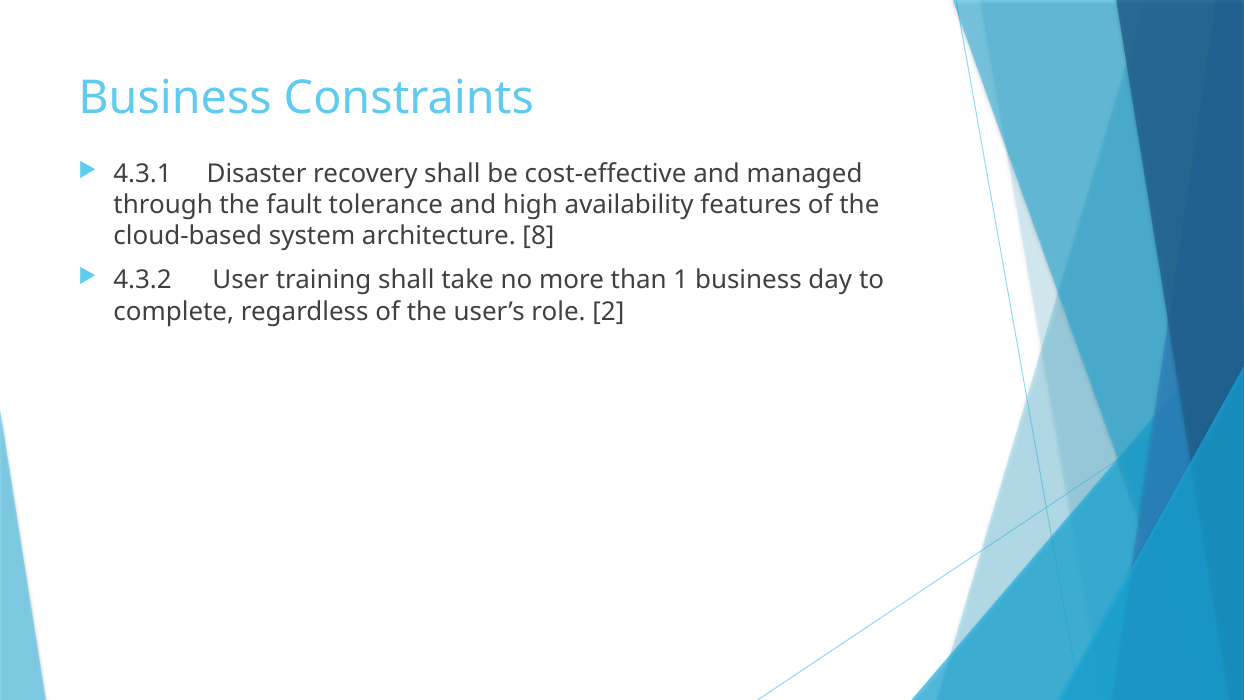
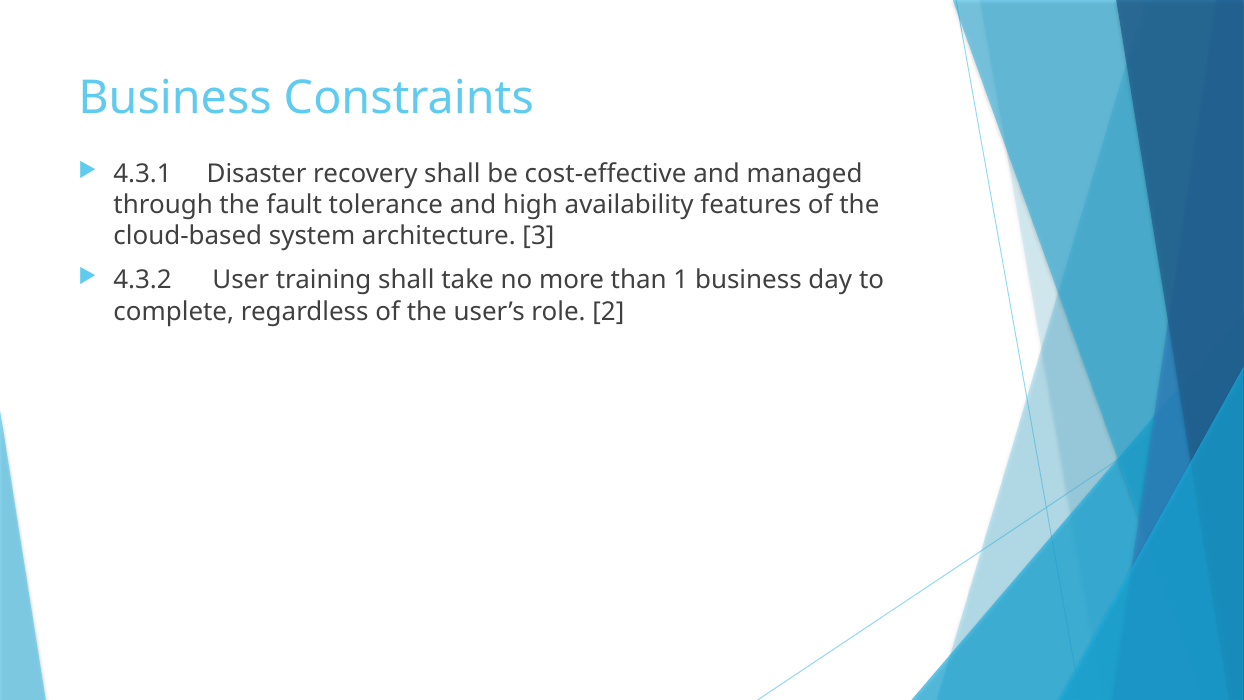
8: 8 -> 3 (538, 236)
